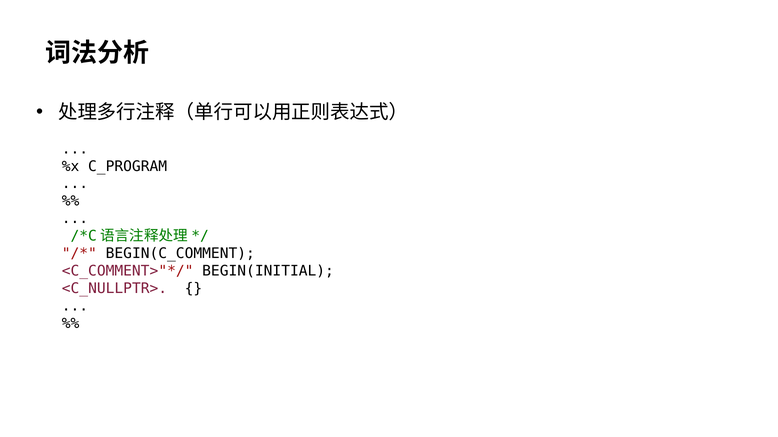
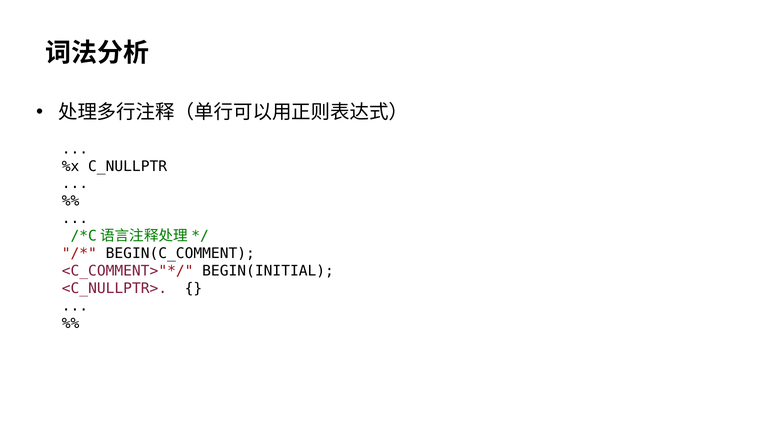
C_PROGRAM: C_PROGRAM -> C_NULLPTR (128, 166)
